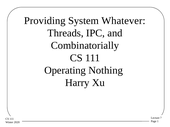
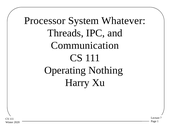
Providing: Providing -> Processor (45, 21)
Combinatorially: Combinatorially -> Communication (85, 46)
